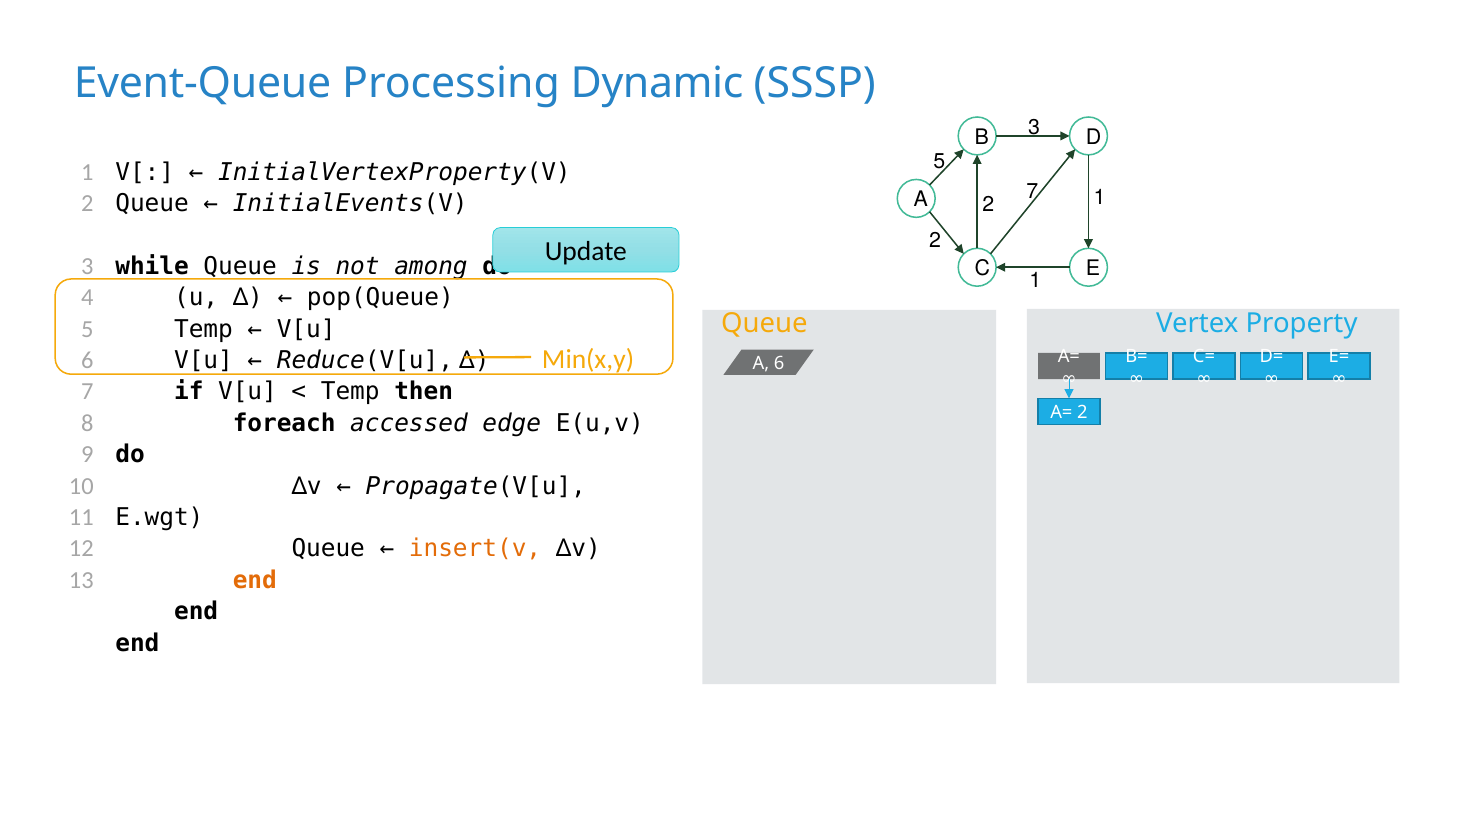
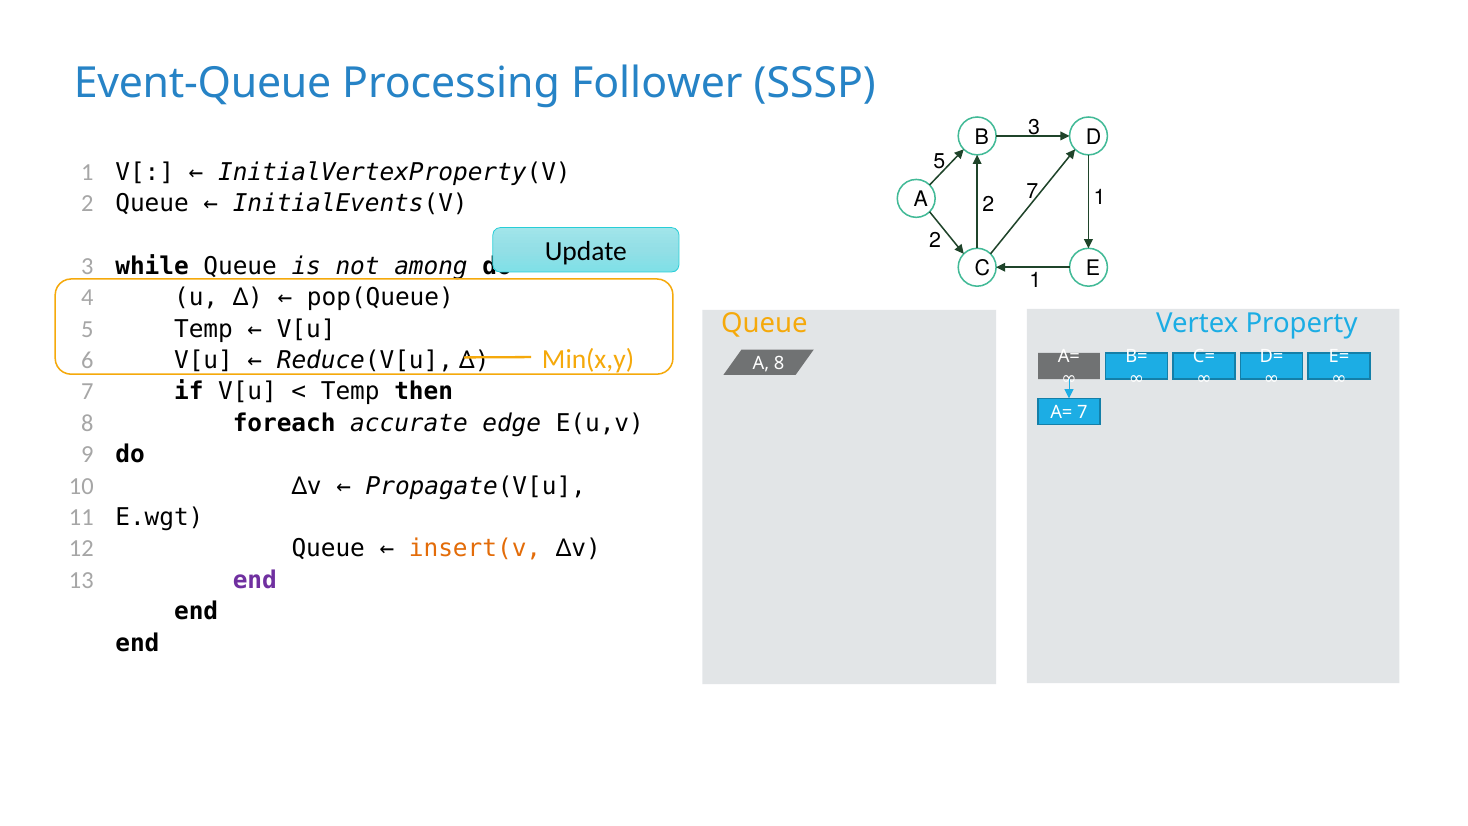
Dynamic: Dynamic -> Follower (657, 84)
A 6: 6 -> 8 (779, 363)
A= 2: 2 -> 7 (1082, 413)
accessed: accessed -> accurate (409, 423)
end colour: orange -> purple (255, 580)
